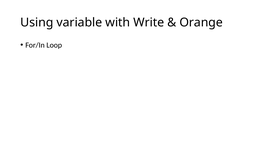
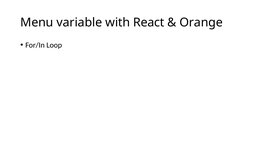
Using: Using -> Menu (37, 22)
Write: Write -> React (149, 22)
